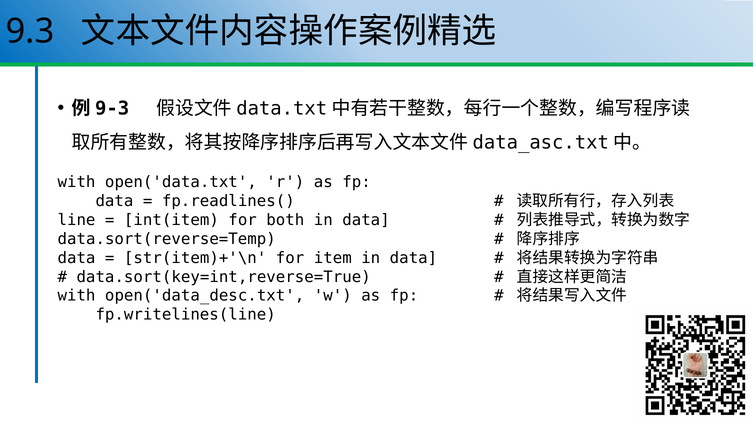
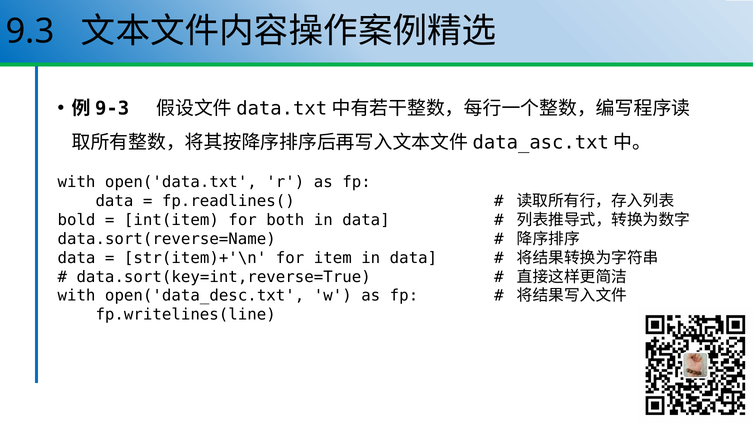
line: line -> bold (77, 220)
data.sort(reverse=Temp: data.sort(reverse=Temp -> data.sort(reverse=Name (167, 239)
